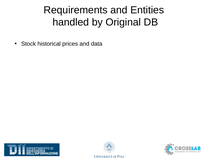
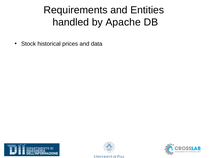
Original: Original -> Apache (123, 22)
